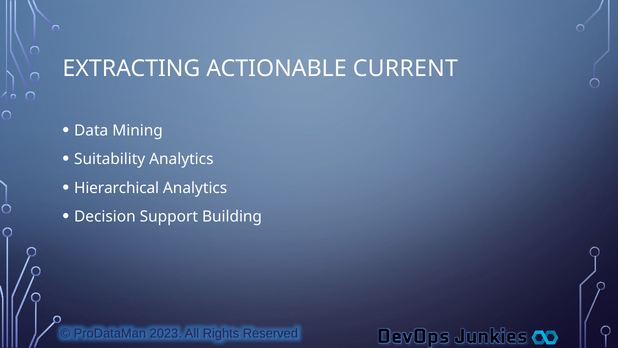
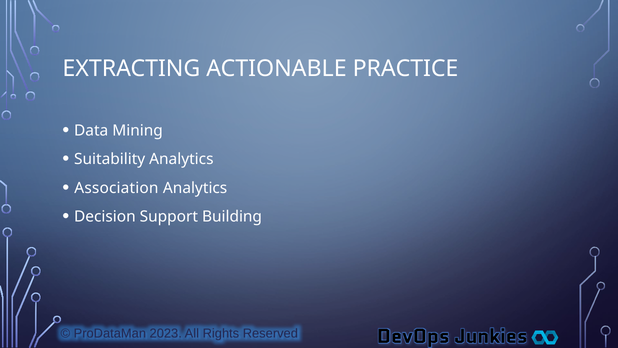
CURRENT: CURRENT -> PRACTICE (406, 69)
Hierarchical: Hierarchical -> Association (116, 188)
